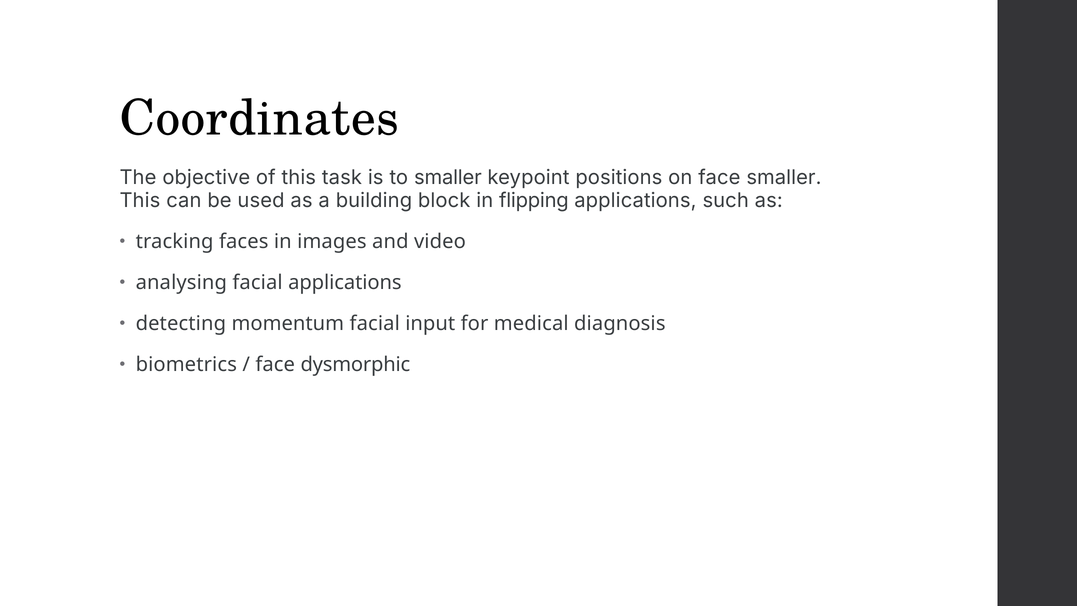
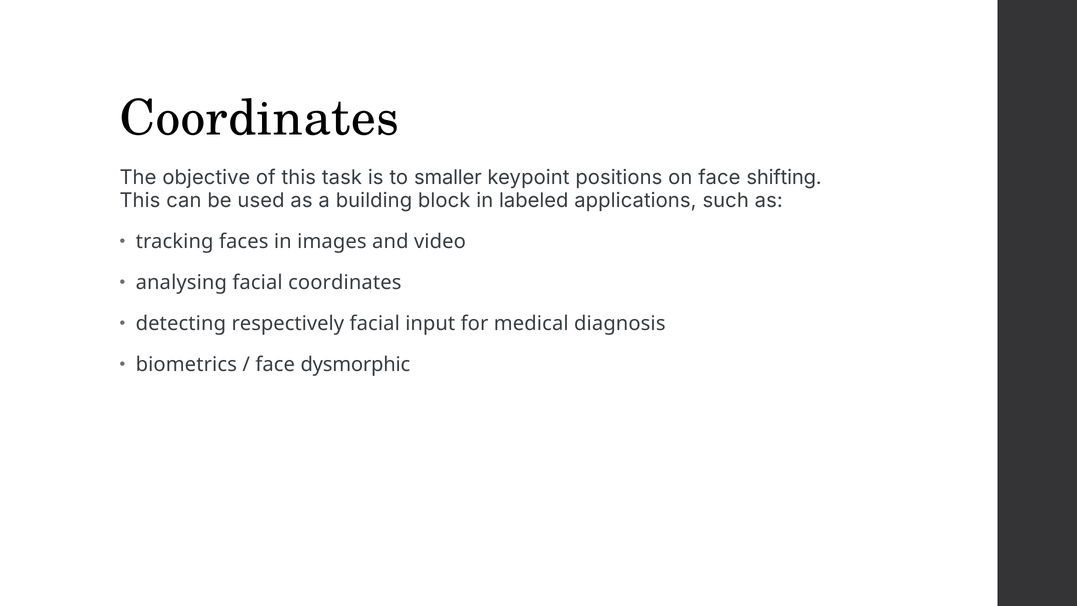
face smaller: smaller -> shifting (784, 177)
flipping: flipping -> labeled (534, 200)
facial applications: applications -> coordinates (345, 282)
momentum: momentum -> respectively (288, 323)
